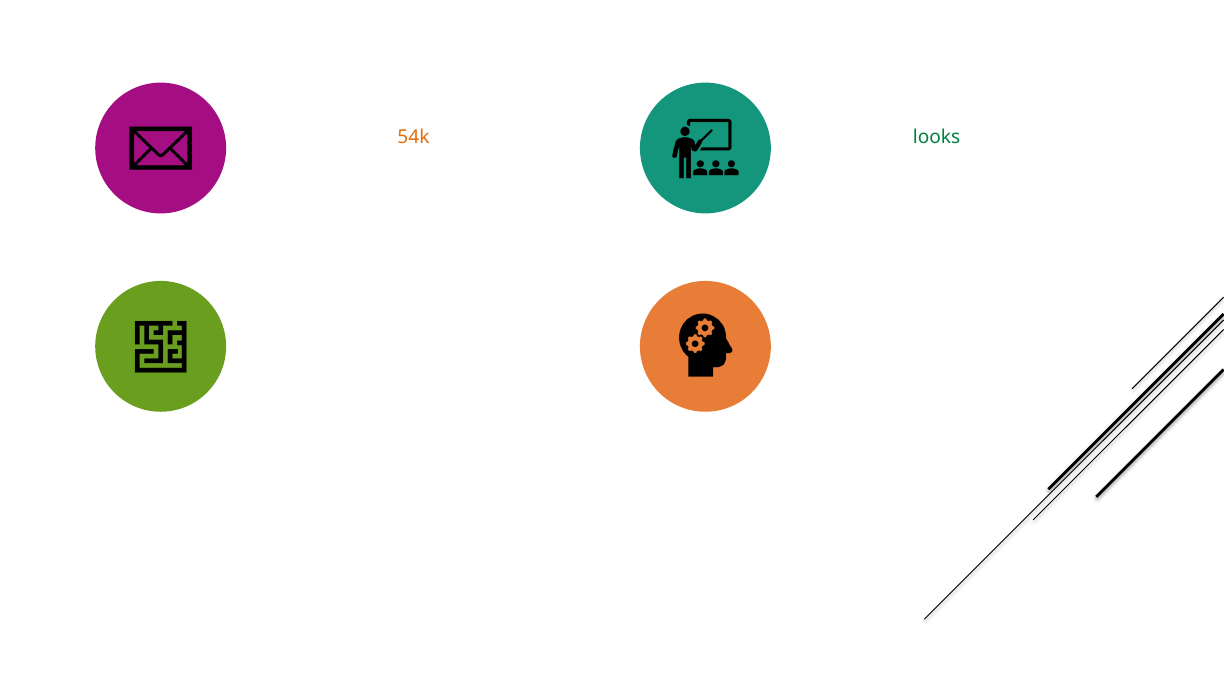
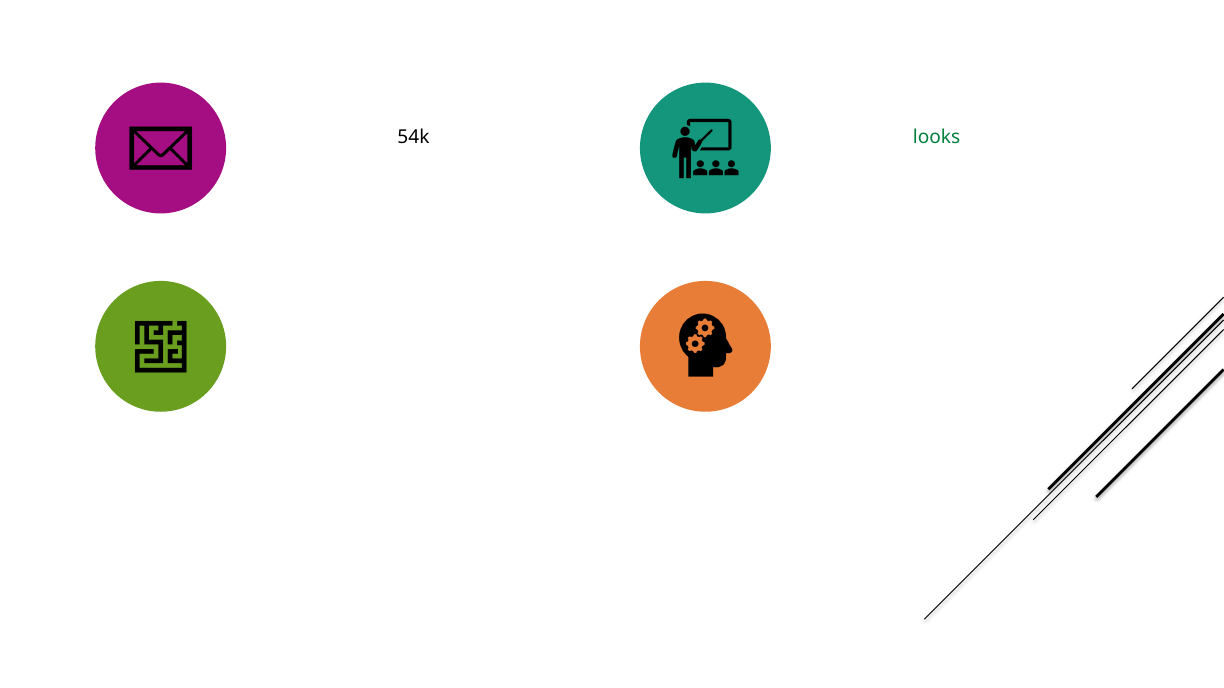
54k colour: orange -> black (413, 138)
